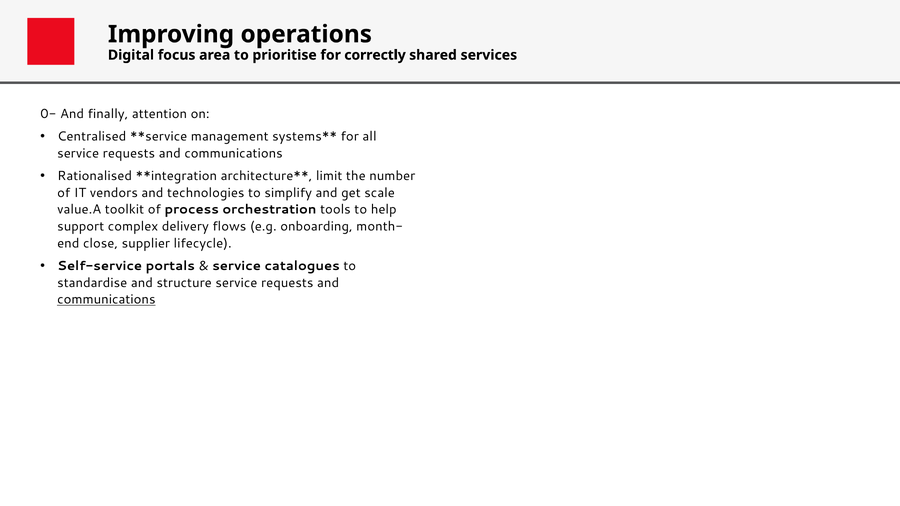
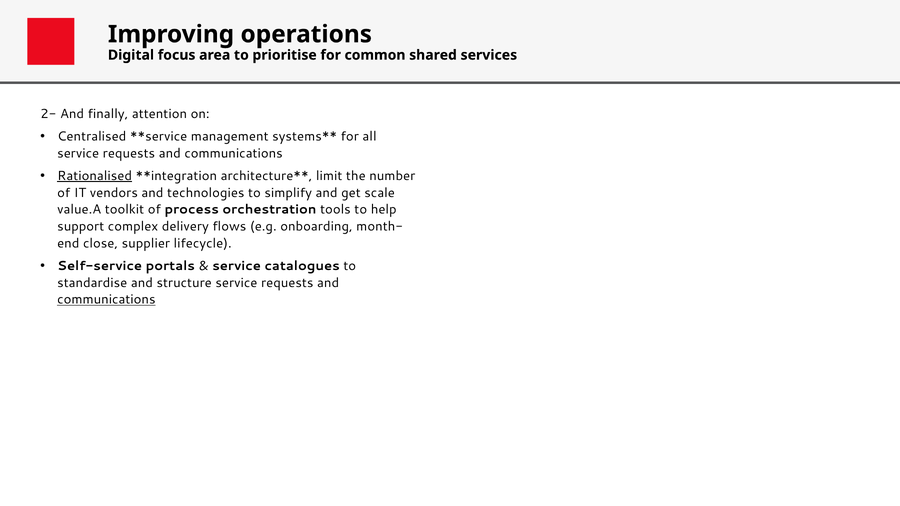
correctly: correctly -> common (375, 55)
0-: 0- -> 2- (48, 114)
Rationalised underline: none -> present (95, 176)
